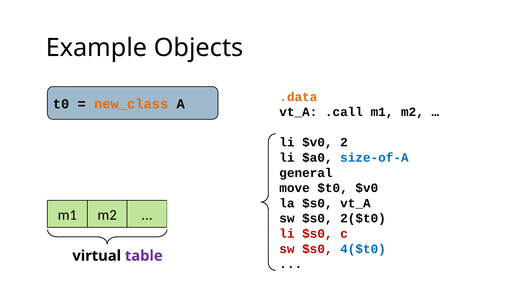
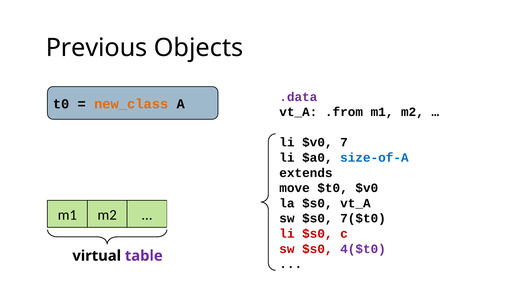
Example: Example -> Previous (97, 48)
.data colour: orange -> purple (298, 97)
.call: .call -> .from (344, 112)
2: 2 -> 7 (344, 143)
general: general -> extends (306, 173)
2($t0: 2($t0 -> 7($t0 (363, 219)
4($t0 colour: blue -> purple (363, 249)
